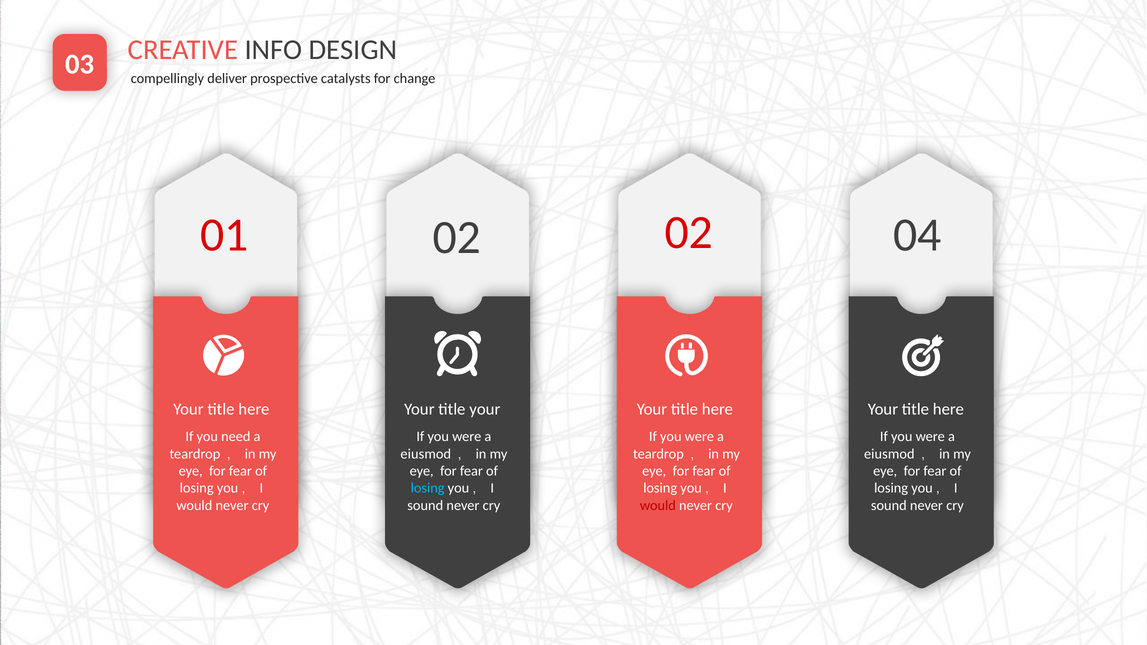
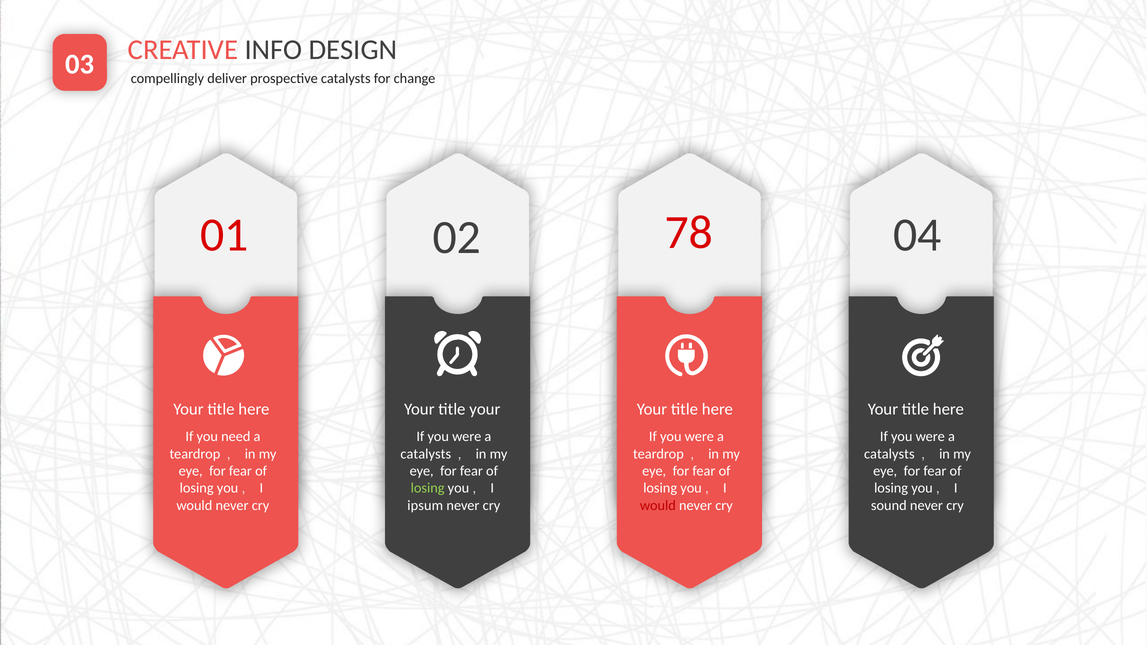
02 02: 02 -> 78 (689, 233)
eiusmod: eiusmod -> catalysts (426, 454)
eiusmod: eiusmod -> catalysts (889, 454)
losing colour: light blue -> light green (428, 488)
sound: sound -> ipsum (425, 506)
